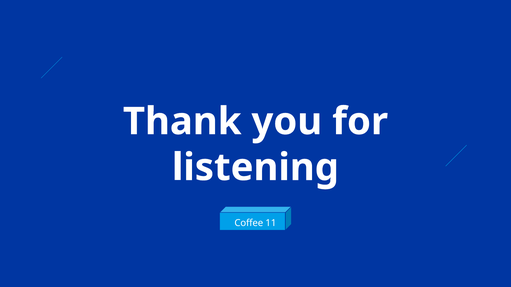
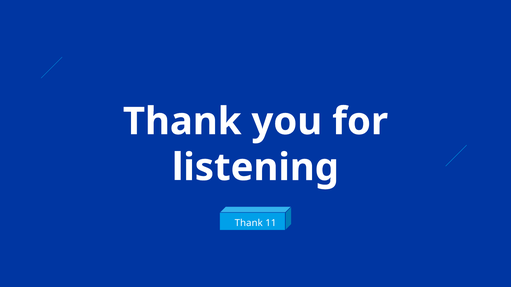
Coffee: Coffee -> Thank (249, 223)
